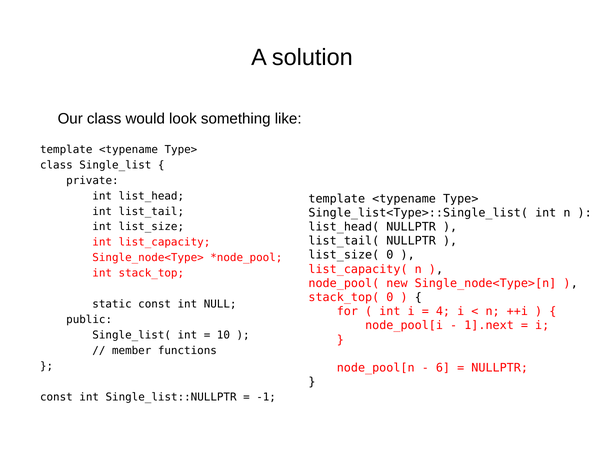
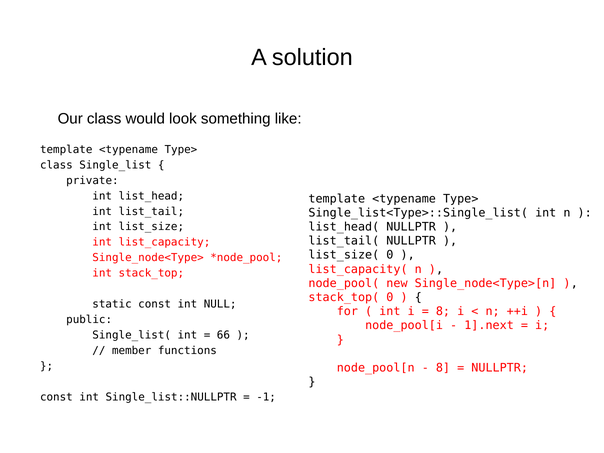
4: 4 -> 8 (443, 311)
10: 10 -> 66 (223, 335)
6: 6 -> 8 (443, 368)
